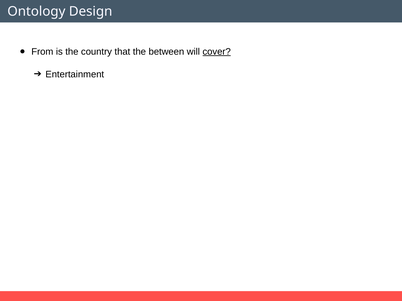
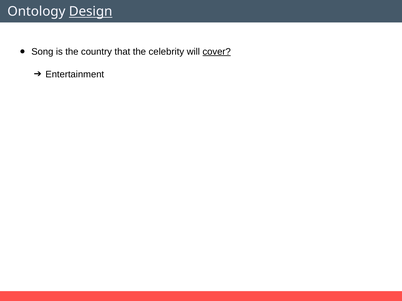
Design underline: none -> present (91, 12)
From: From -> Song (42, 52)
between: between -> celebrity (166, 52)
